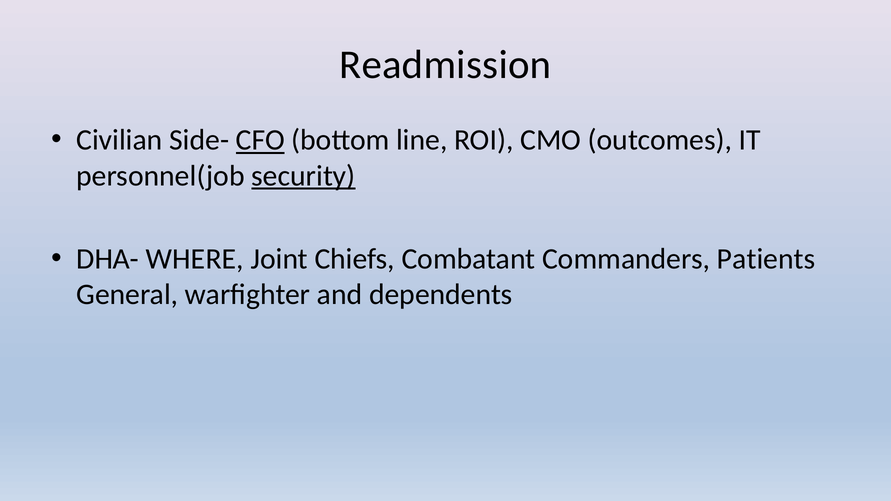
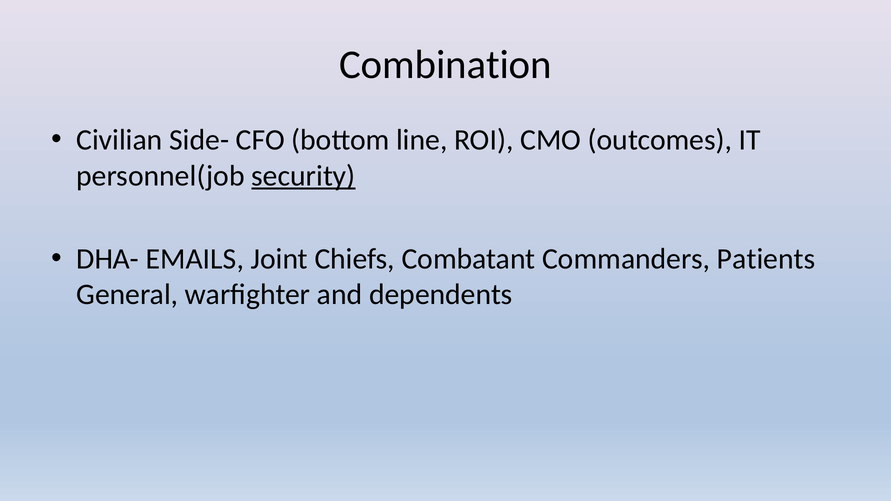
Readmission: Readmission -> Combination (445, 65)
CFO underline: present -> none (260, 140)
WHERE: WHERE -> EMAILS (195, 259)
